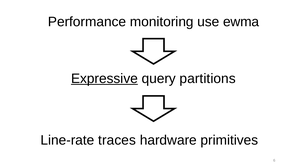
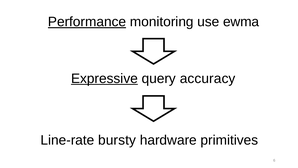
Performance underline: none -> present (87, 22)
partitions: partitions -> accuracy (208, 78)
traces: traces -> bursty (117, 140)
